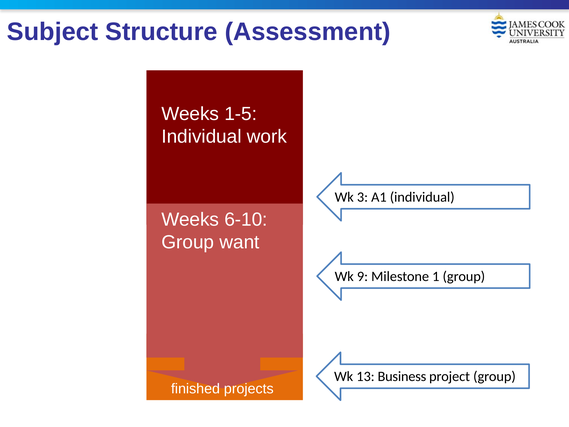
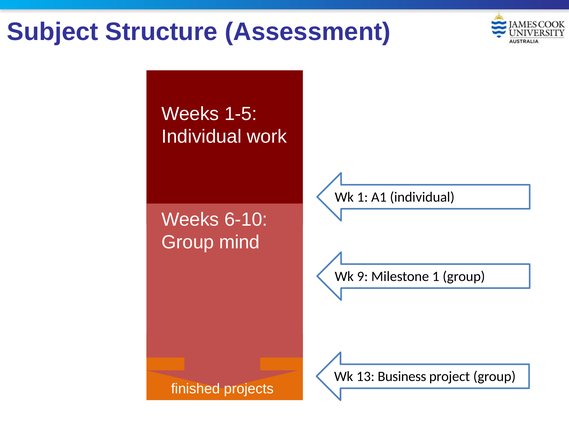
Wk 3: 3 -> 1 (362, 197)
want: want -> mind (240, 242)
